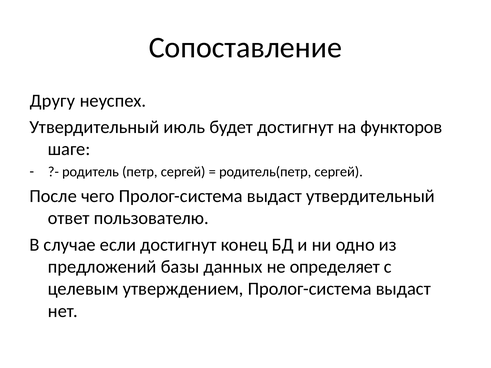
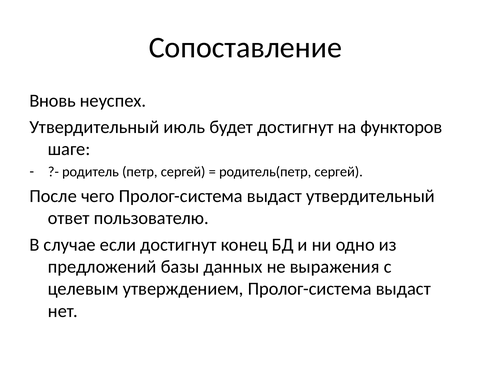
Другу: Другу -> Вновь (53, 101)
определяет: определяет -> выражения (335, 267)
